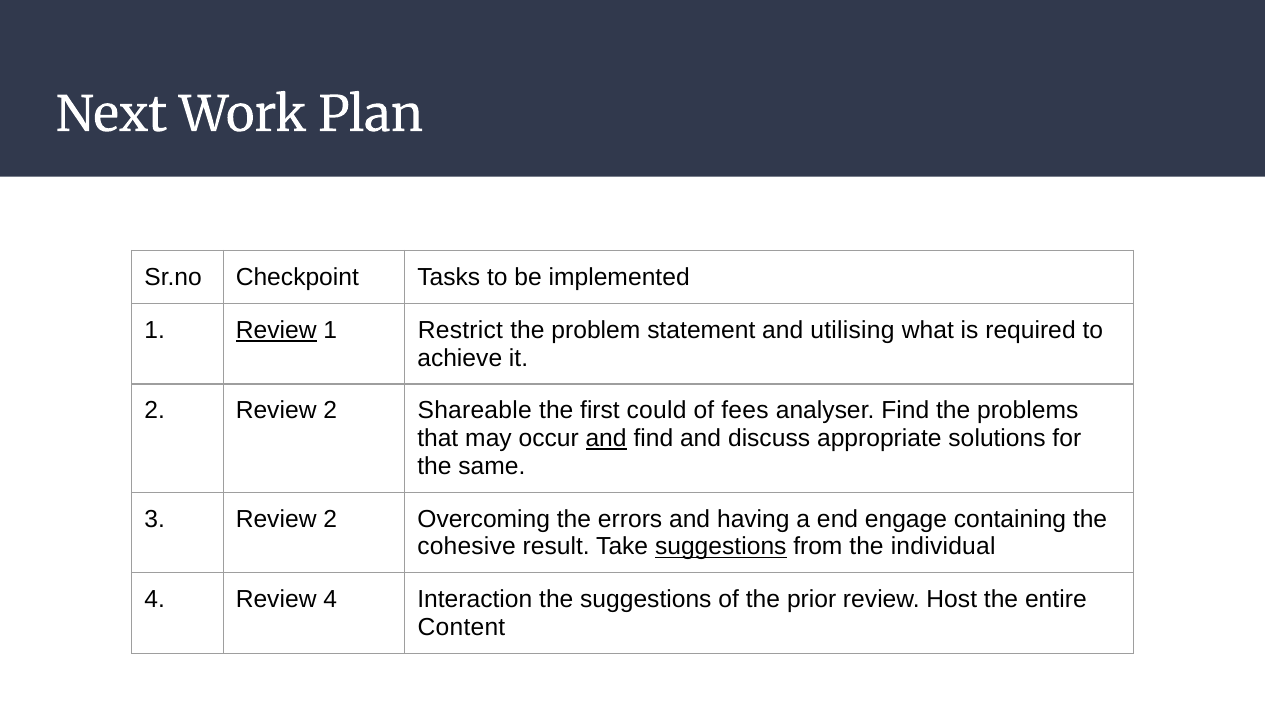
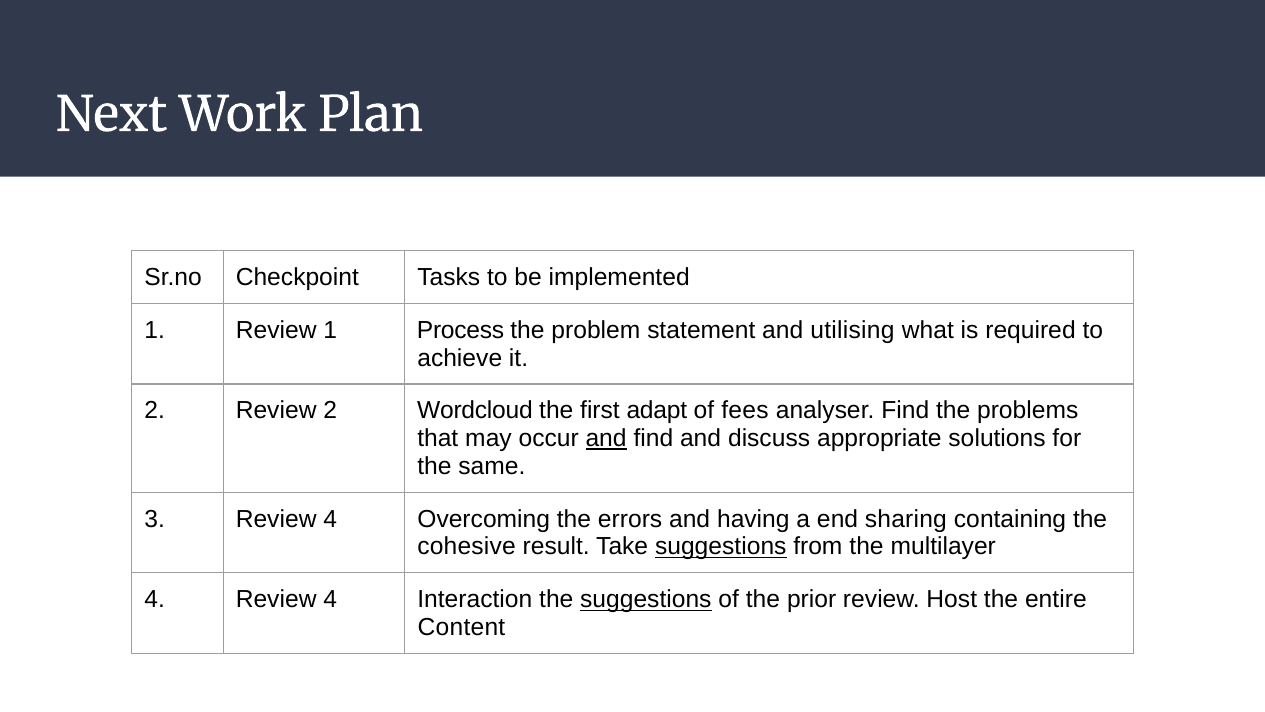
Review underline: present -> none (276, 330)
Restrict: Restrict -> Process (461, 330)
Shareable: Shareable -> Wordcloud (475, 411)
could: could -> adapt (657, 411)
3 Review 2: 2 -> 4 (330, 519)
engage: engage -> sharing (906, 519)
individual: individual -> multilayer (943, 546)
suggestions underline: none -> present (646, 599)
